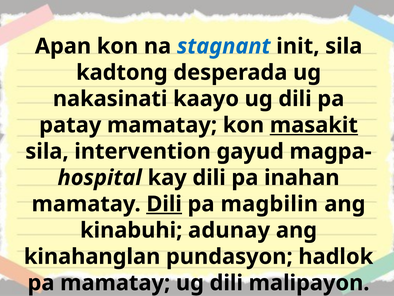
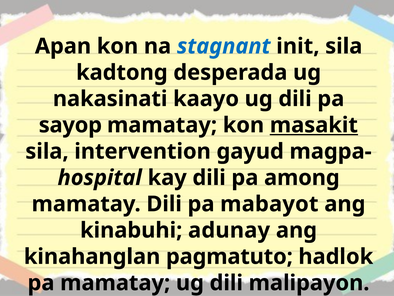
patay: patay -> sayop (70, 125)
inahan: inahan -> among (302, 177)
Dili underline: present -> none (164, 204)
magbilin: magbilin -> mabayot (269, 204)
pundasyon: pundasyon -> pagmatuto (229, 256)
